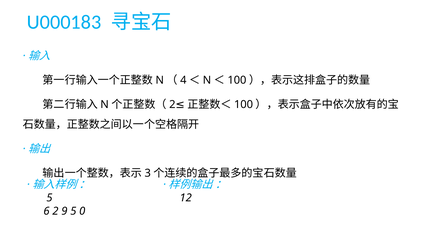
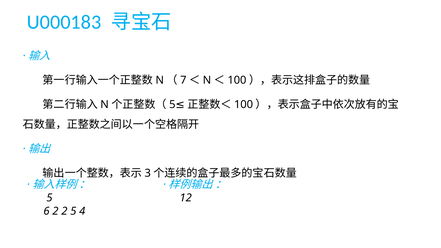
4: 4 -> 7 (183, 80)
2: 2 -> 5 (172, 105)
2 9: 9 -> 2 (64, 211)
0: 0 -> 4 (82, 211)
